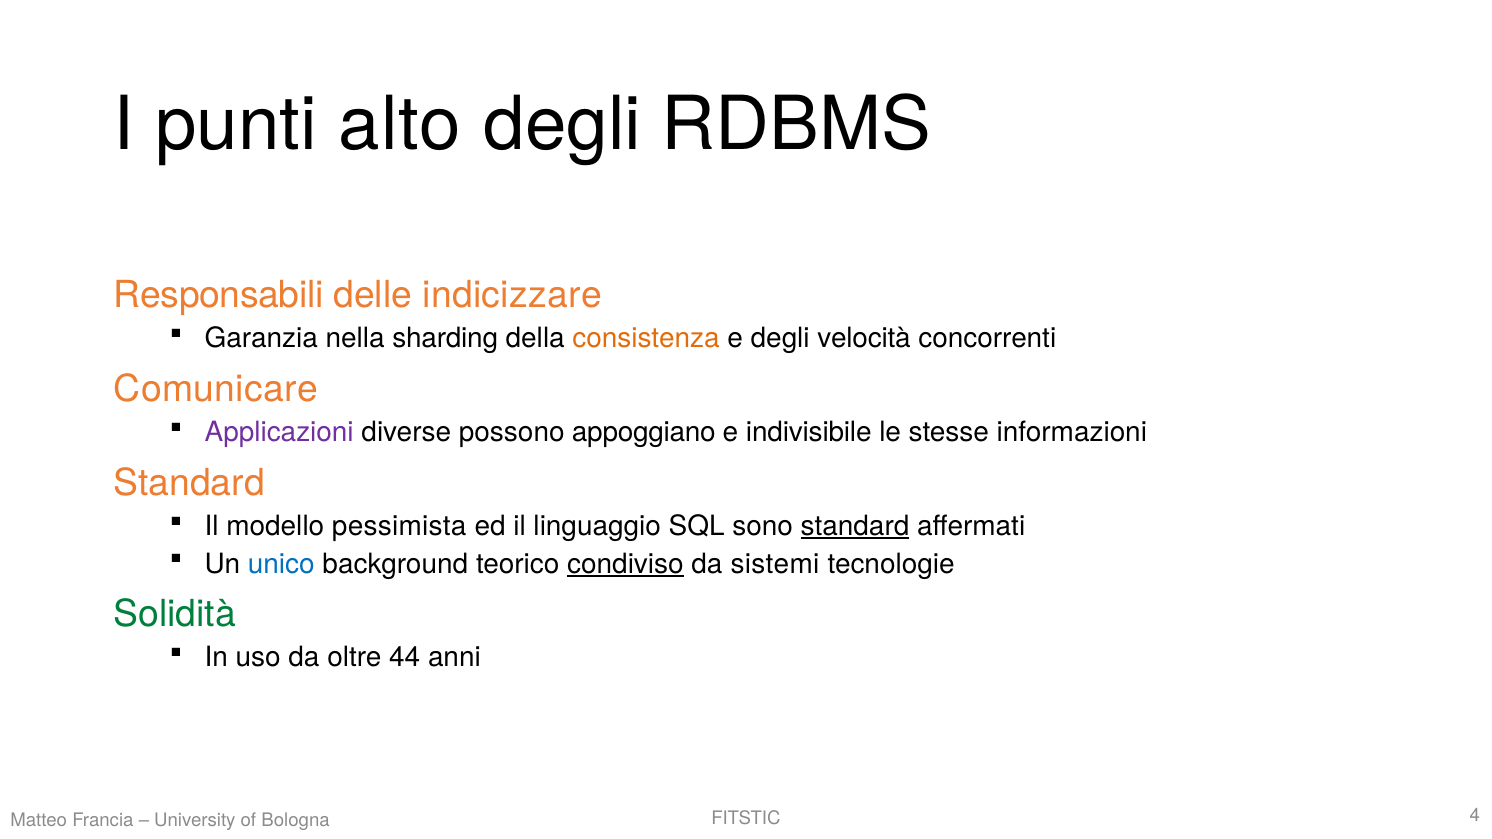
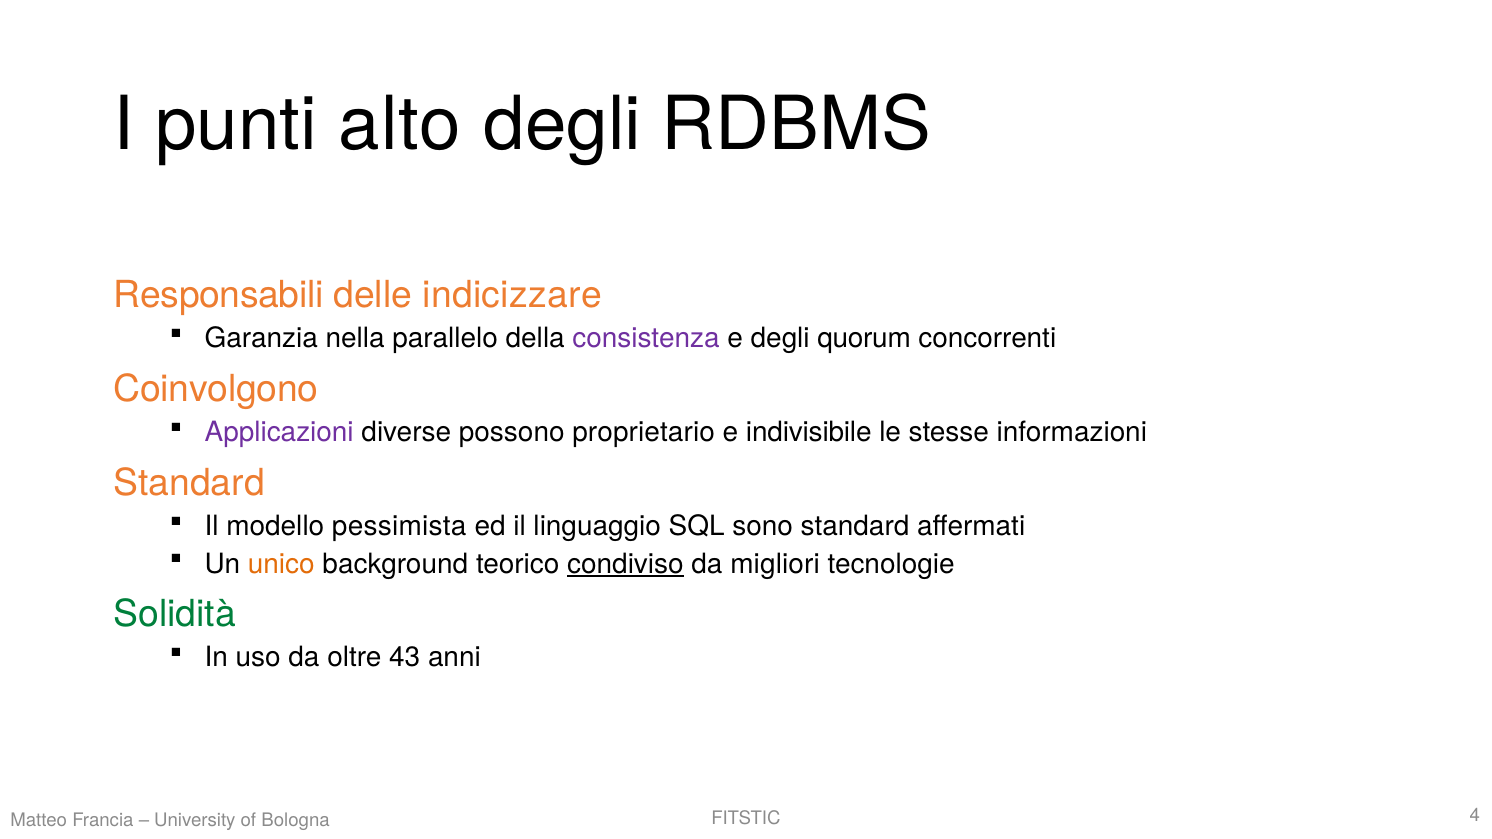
sharding: sharding -> parallelo (445, 338)
consistenza colour: orange -> purple (646, 338)
velocità: velocità -> quorum (864, 338)
Comunicare: Comunicare -> Coinvolgono (216, 389)
appoggiano: appoggiano -> proprietario (644, 432)
standard underline: present -> none (855, 526)
unico colour: blue -> orange (281, 564)
sistemi: sistemi -> migliori (775, 564)
44: 44 -> 43 (405, 658)
